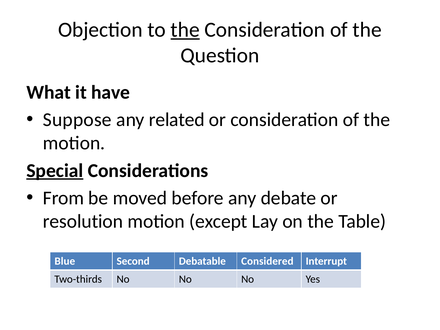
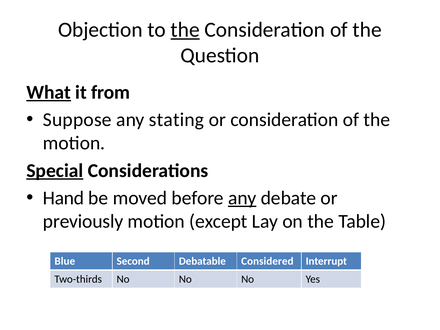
What underline: none -> present (49, 92)
have: have -> from (111, 92)
related: related -> stating (177, 120)
From: From -> Hand (63, 198)
any underline: none -> present (242, 198)
resolution: resolution -> previously (83, 221)
